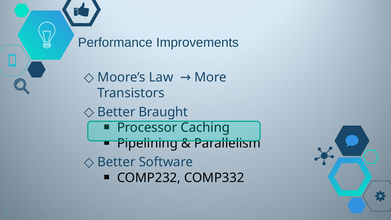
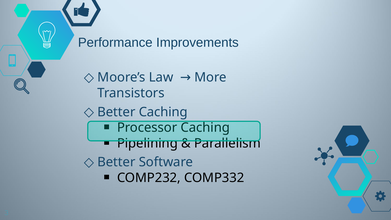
Better Braught: Braught -> Caching (163, 112)
